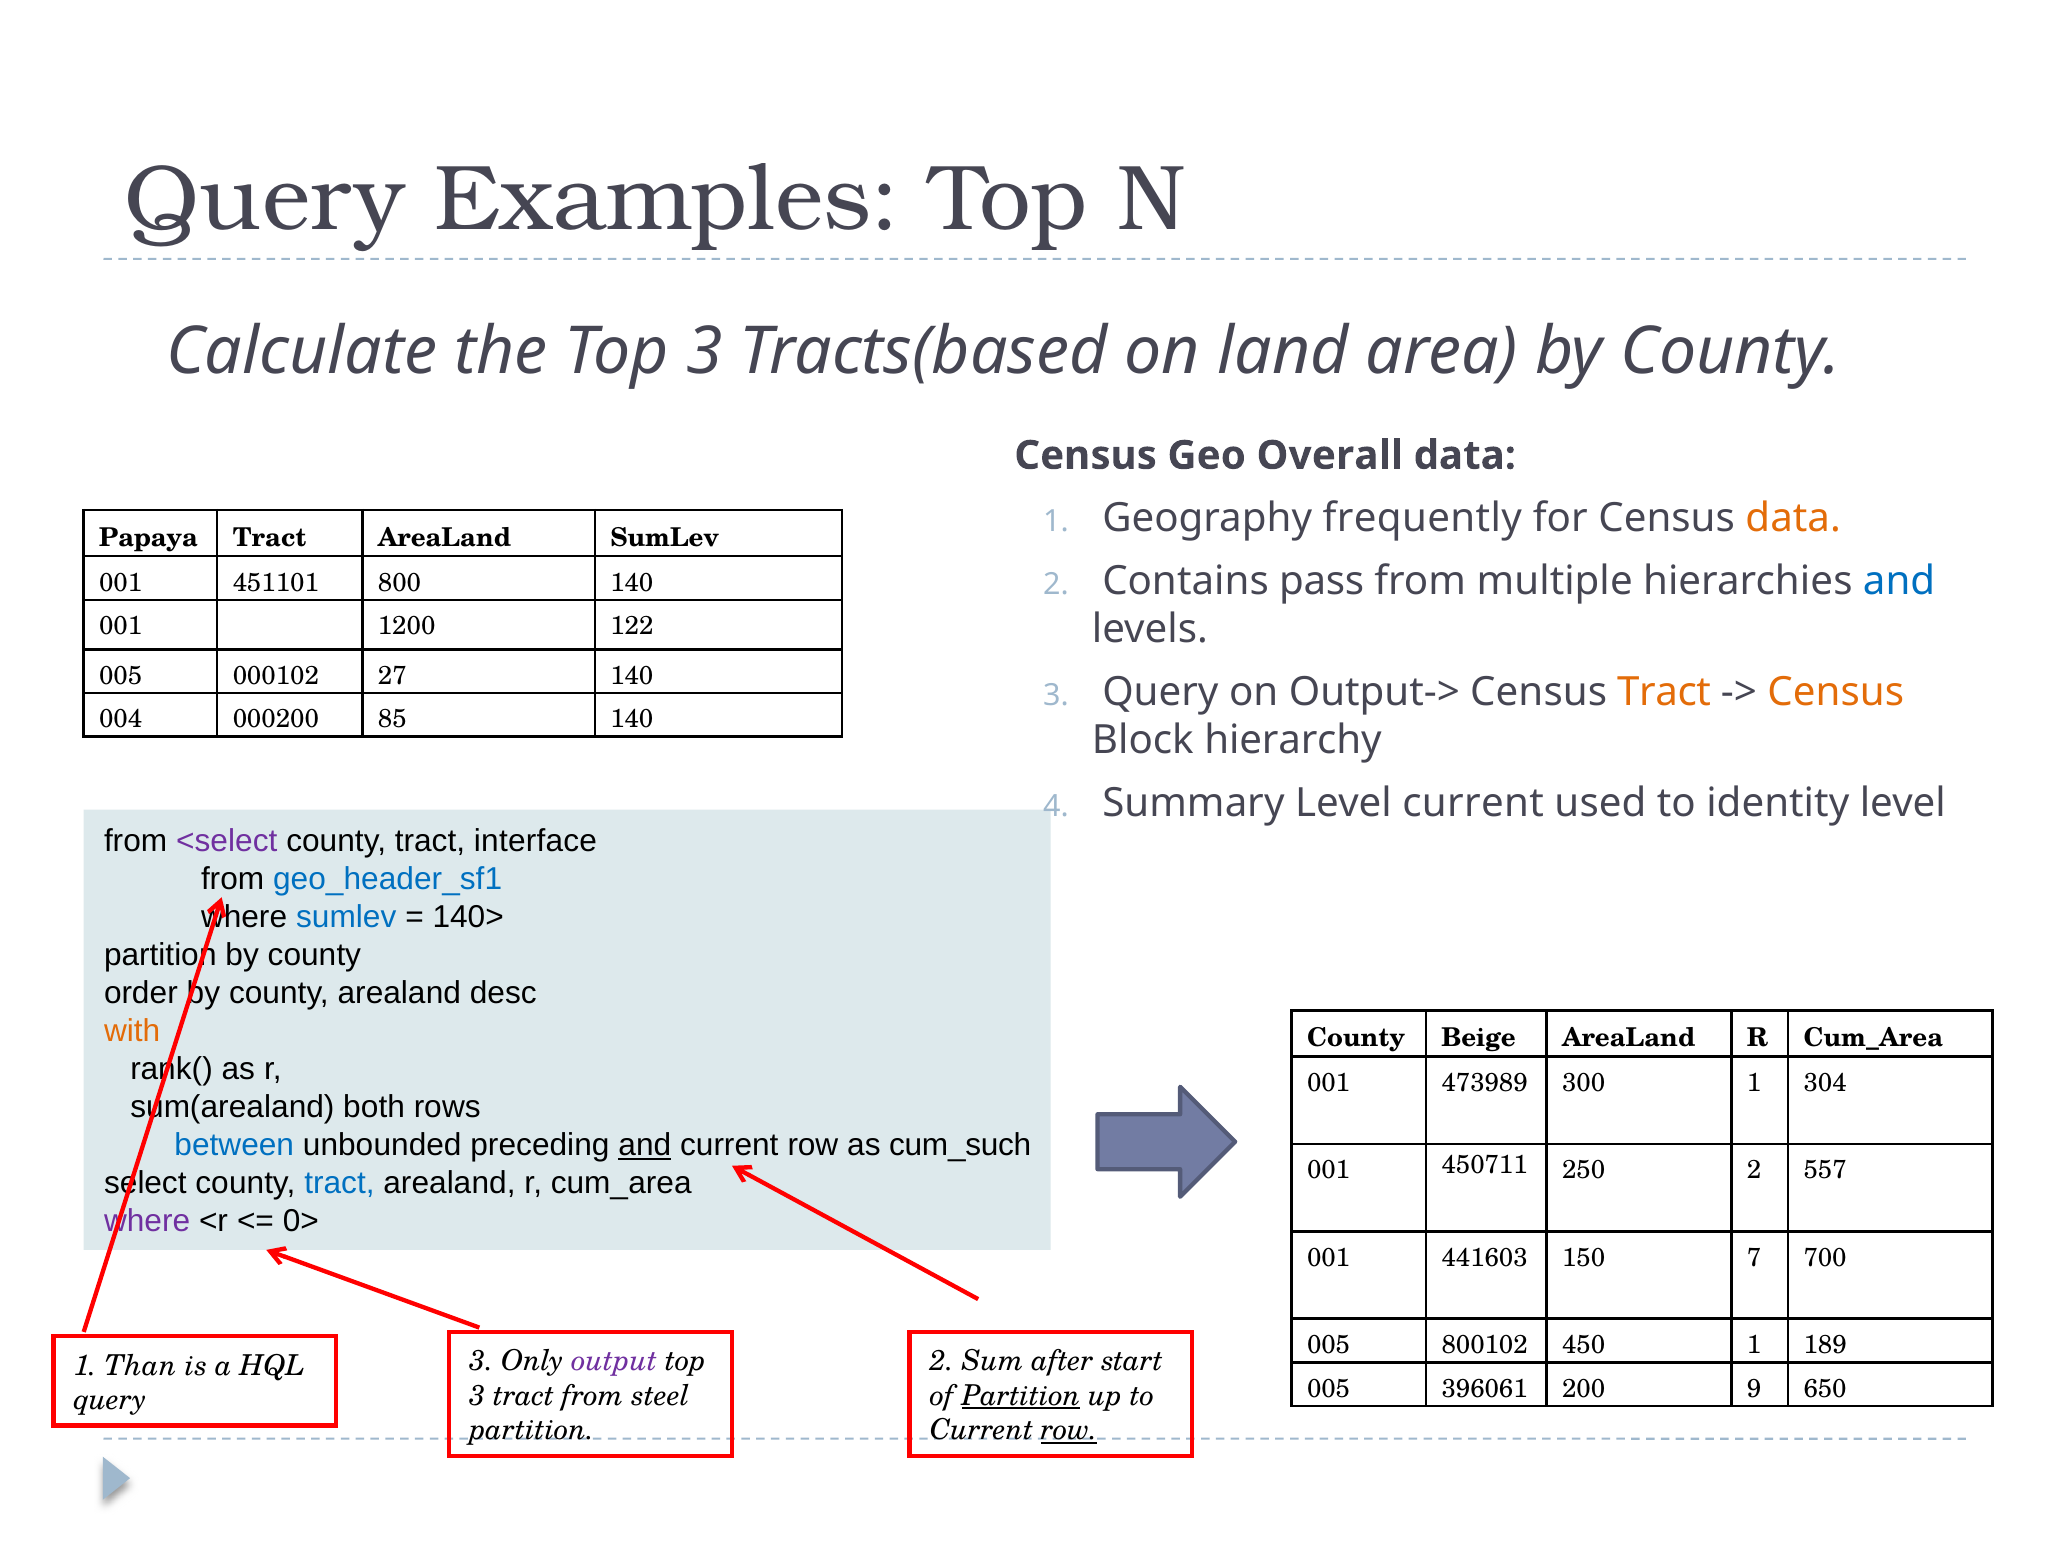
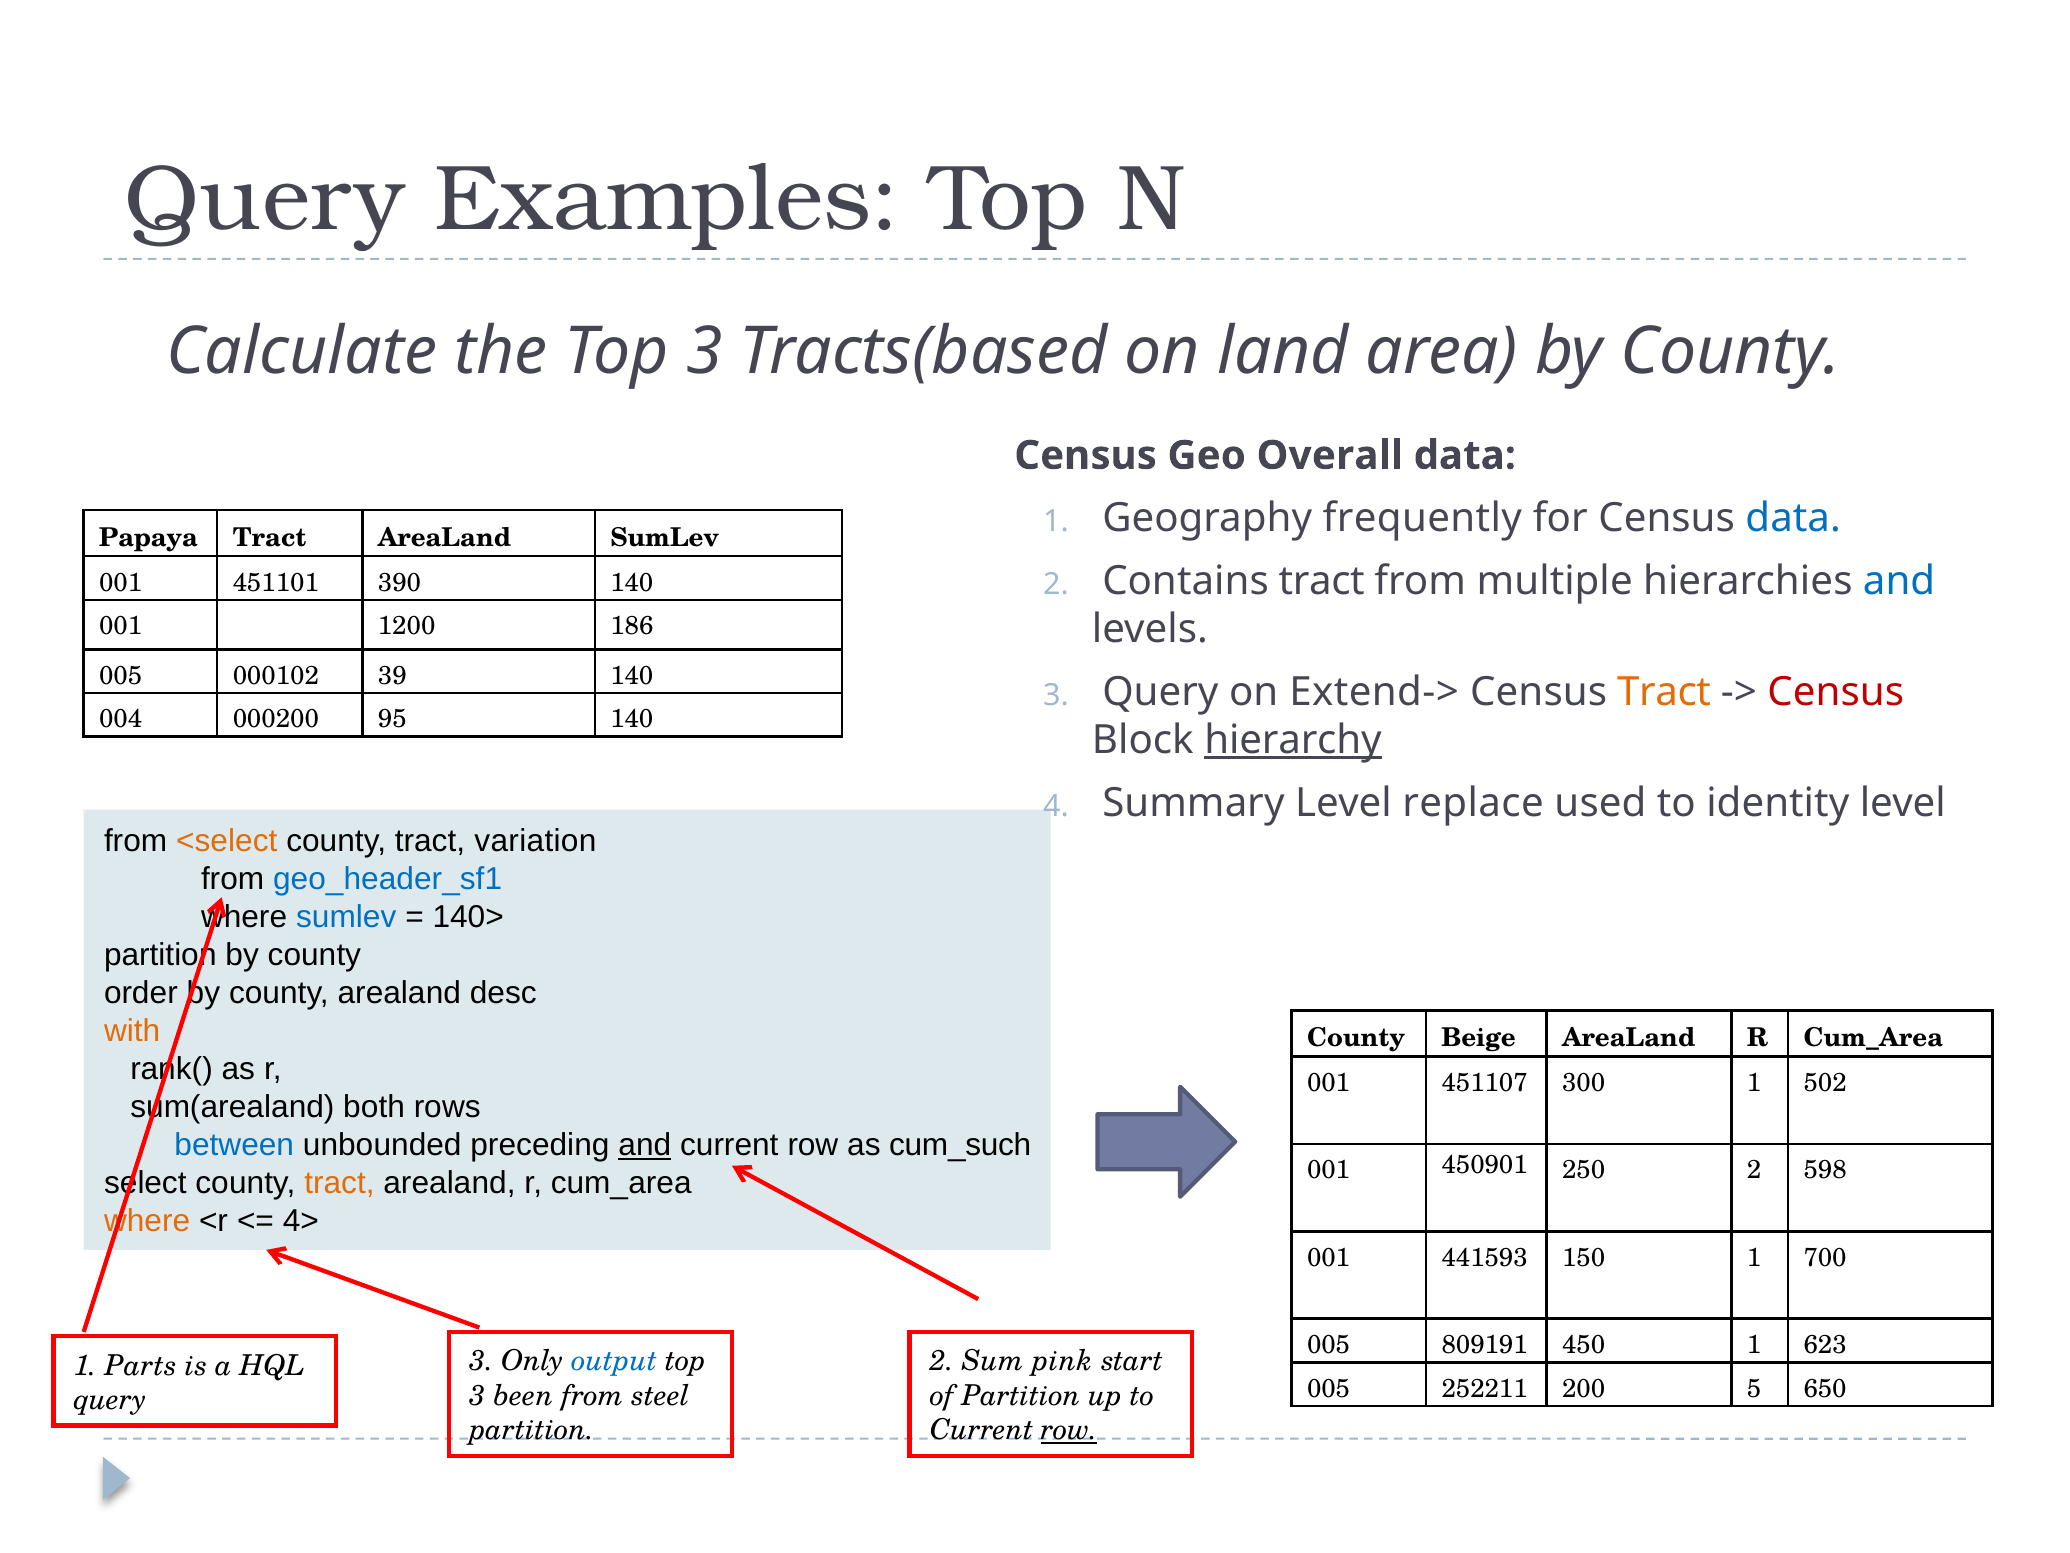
data colour: orange -> blue (1793, 518)
800: 800 -> 390 (400, 582)
Contains pass: pass -> tract (1322, 581)
122: 122 -> 186 (632, 626)
27: 27 -> 39 (392, 676)
Output->: Output-> -> Extend-> (1374, 692)
Census colour: orange -> red (1836, 692)
85: 85 -> 95 (392, 719)
hierarchy underline: none -> present (1293, 740)
Level current: current -> replace (1473, 803)
<select colour: purple -> orange (227, 841)
interface: interface -> variation (535, 841)
473989: 473989 -> 451107 (1485, 1083)
304: 304 -> 502 (1825, 1083)
450711: 450711 -> 450901 (1485, 1164)
557: 557 -> 598 (1825, 1170)
tract colour: blue -> orange (339, 1183)
where colour: purple -> orange (147, 1221)
0>: 0> -> 4> (301, 1221)
441603: 441603 -> 441593 (1485, 1257)
150 7: 7 -> 1 (1754, 1257)
800102: 800102 -> 809191 (1485, 1345)
189: 189 -> 623 (1825, 1345)
output colour: purple -> blue (614, 1361)
after: after -> pink (1062, 1361)
Than: Than -> Parts (141, 1365)
396061: 396061 -> 252211 (1485, 1388)
9: 9 -> 5 (1754, 1388)
3 tract: tract -> been (523, 1395)
Partition underline: present -> none (1021, 1395)
